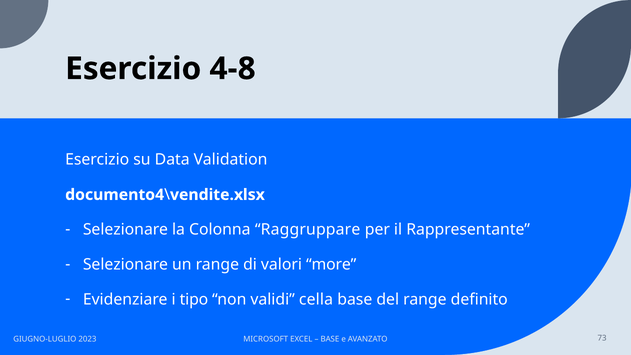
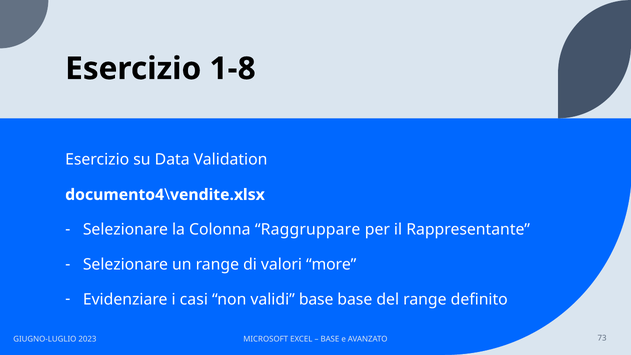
4-8: 4-8 -> 1-8 (233, 69)
tipo: tipo -> casi (194, 300)
validi cella: cella -> base (316, 300)
